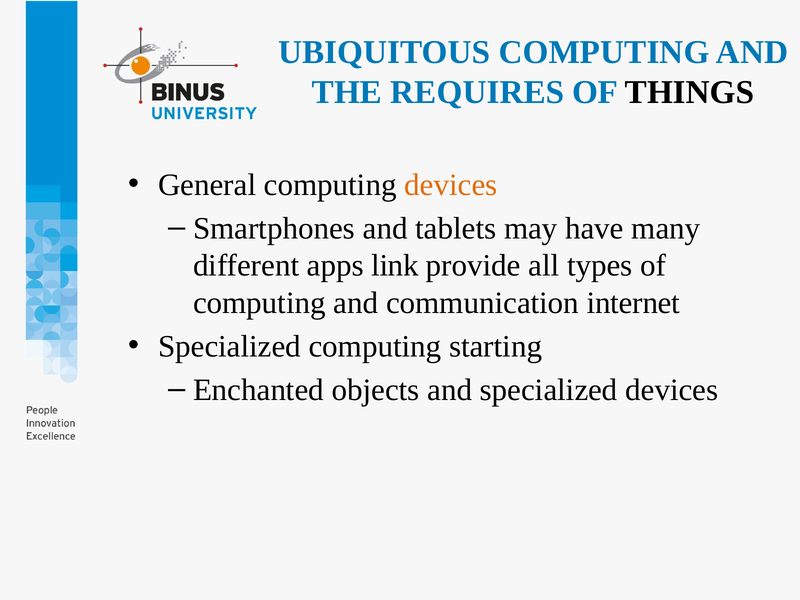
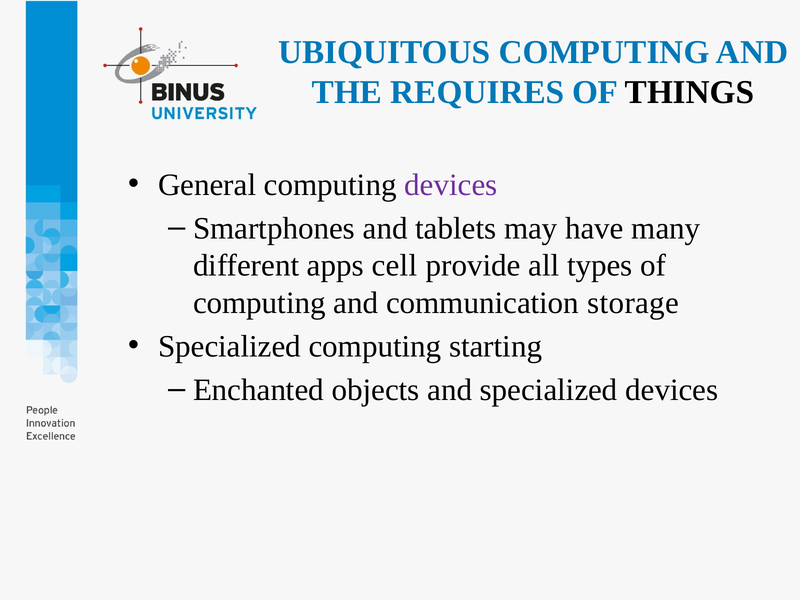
devices colour: orange -> purple (451, 185)
link: link -> cell (395, 266)
internet: internet -> storage (633, 303)
